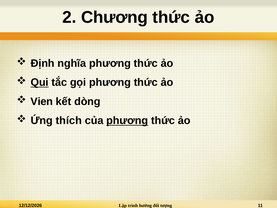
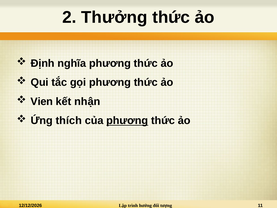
Chương: Chương -> Thưởng (114, 17)
Qui underline: present -> none (40, 82)
dòng: dòng -> nhận (87, 101)
